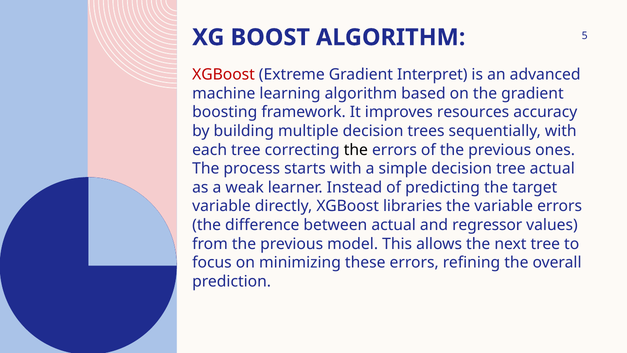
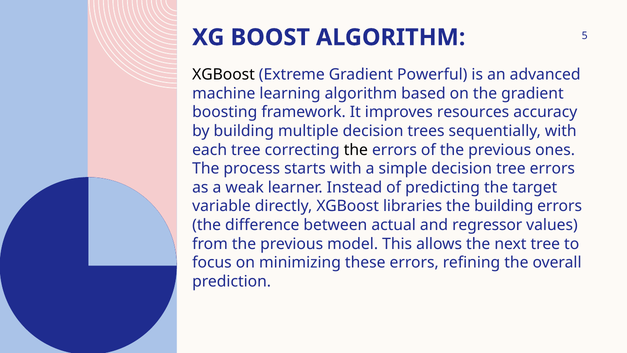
XGBoost colour: red -> black (224, 74)
Interpret: Interpret -> Powerful (432, 74)
tree actual: actual -> errors (552, 169)
the variable: variable -> building (504, 206)
